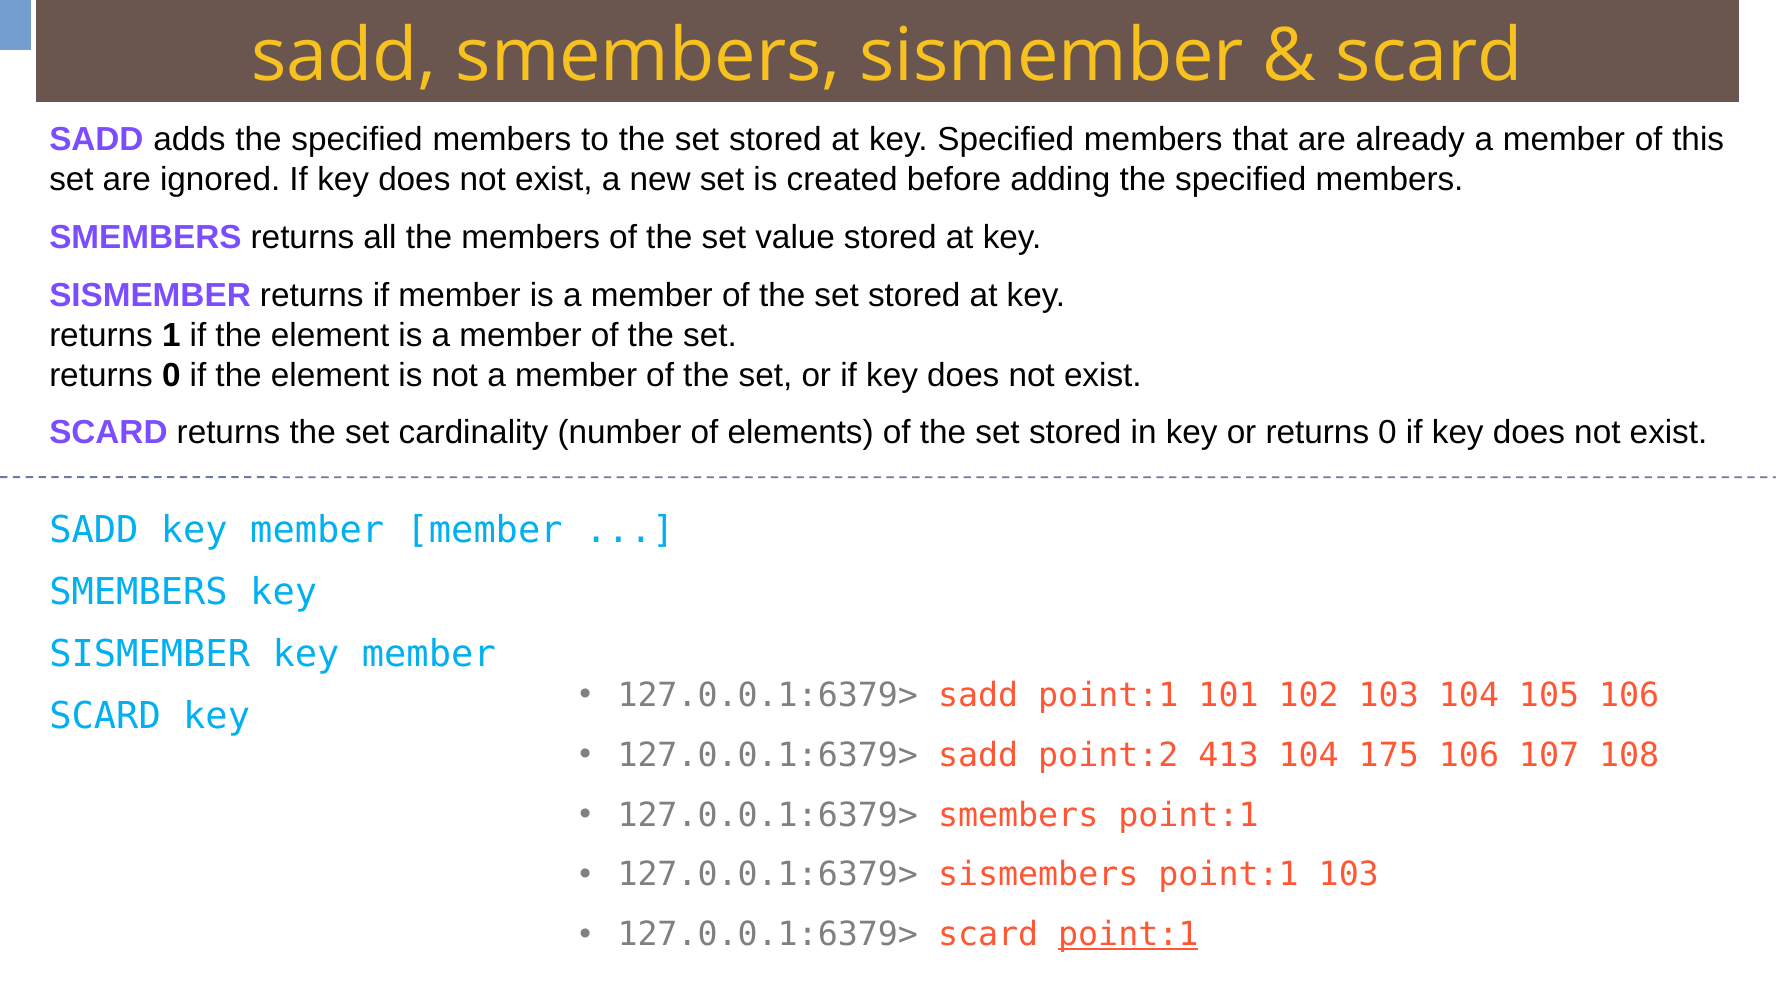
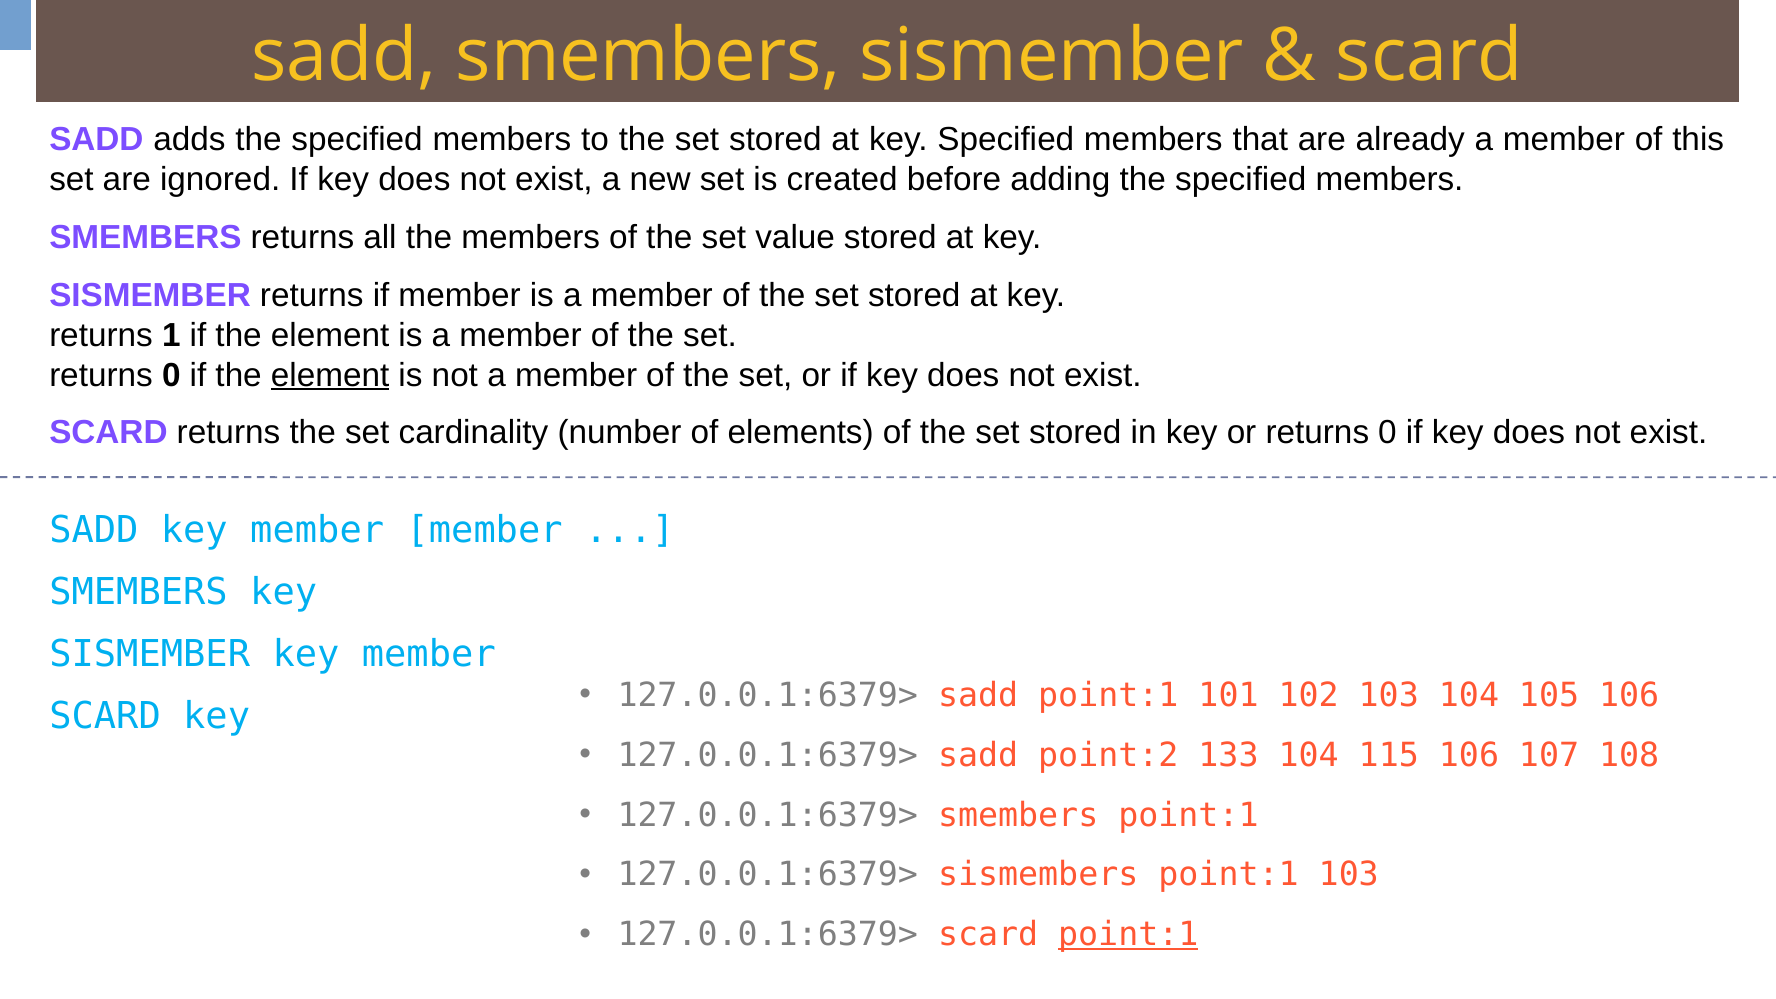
element underline: none -> present (330, 375)
413: 413 -> 133 (1228, 755)
175: 175 -> 115 (1389, 755)
